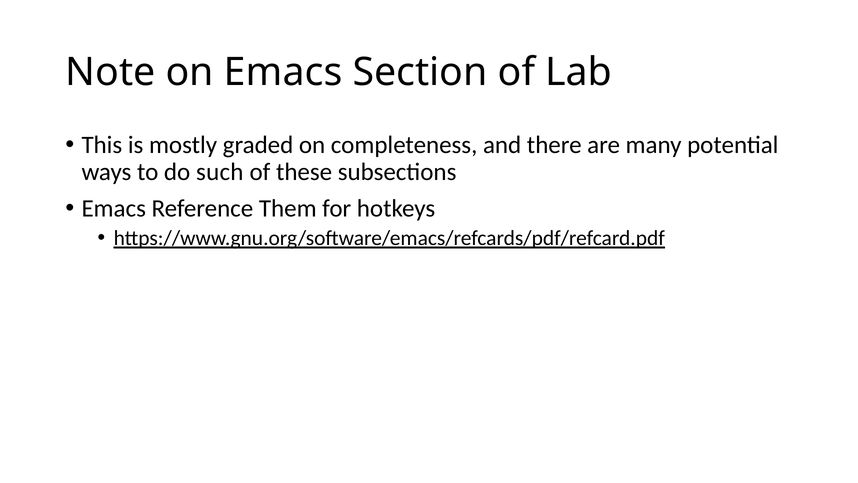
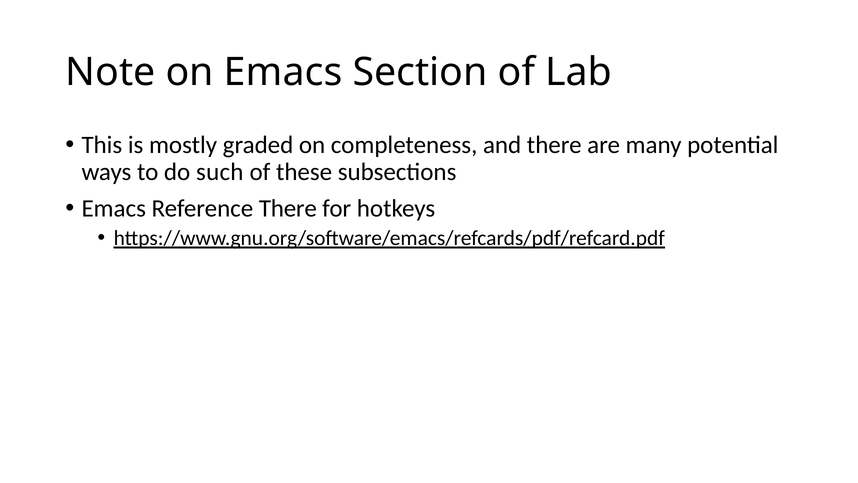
Reference Them: Them -> There (288, 208)
